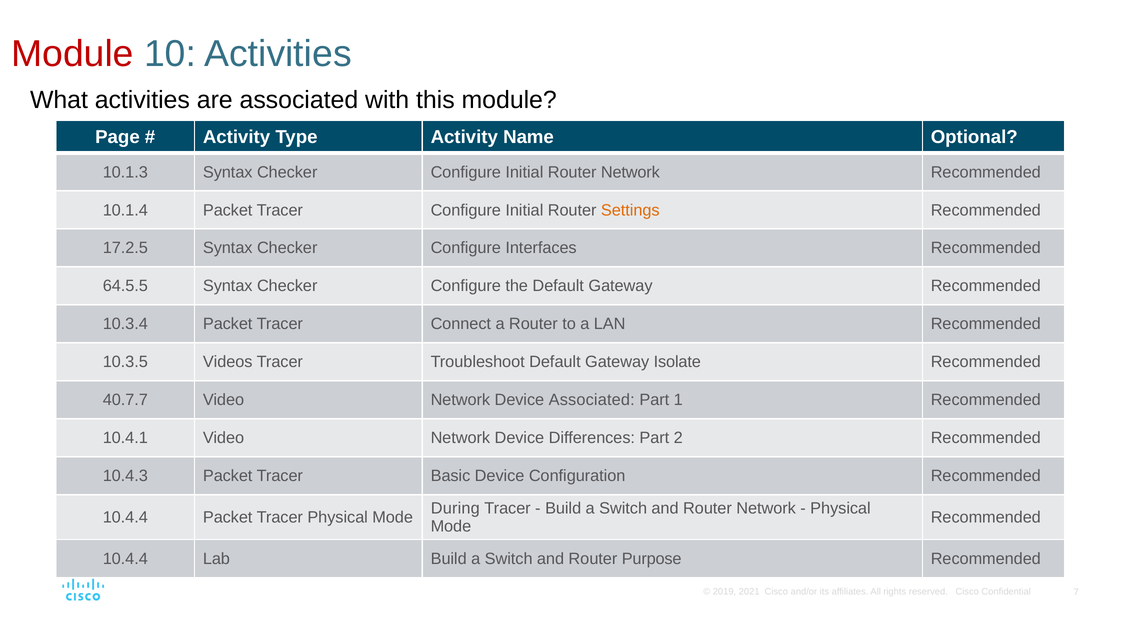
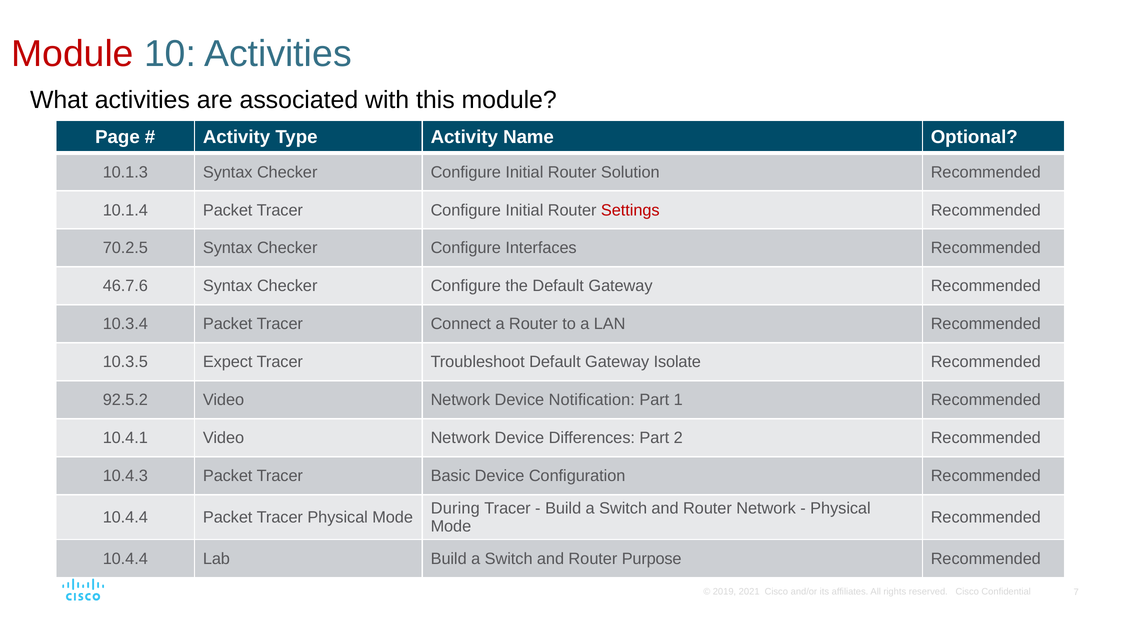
Initial Router Network: Network -> Solution (630, 172)
Settings colour: orange -> red (630, 210)
17.2.5: 17.2.5 -> 70.2.5 (125, 248)
64.5.5: 64.5.5 -> 46.7.6 (125, 286)
Videos: Videos -> Expect (228, 362)
40.7.7: 40.7.7 -> 92.5.2 (125, 400)
Device Associated: Associated -> Notification (592, 400)
